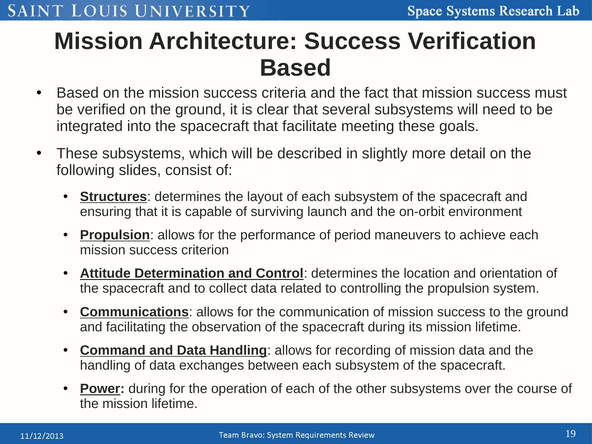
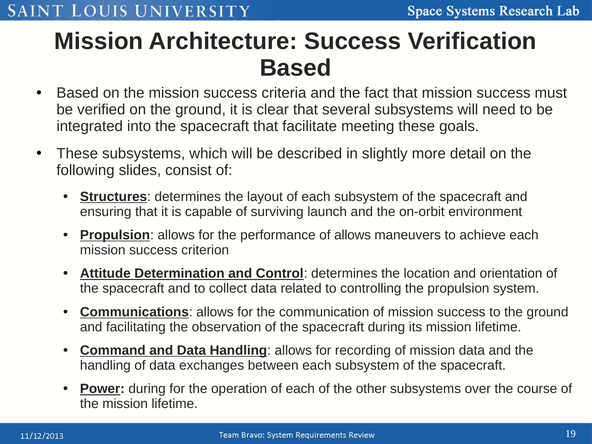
of period: period -> allows (353, 235)
